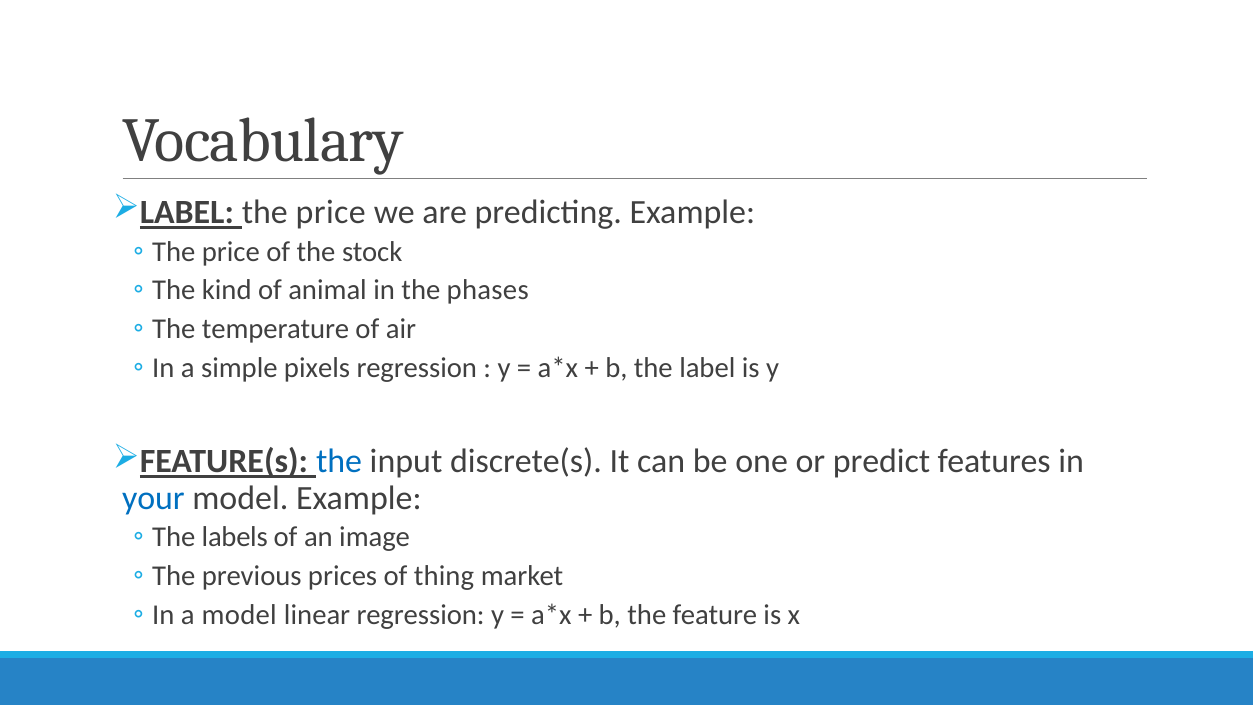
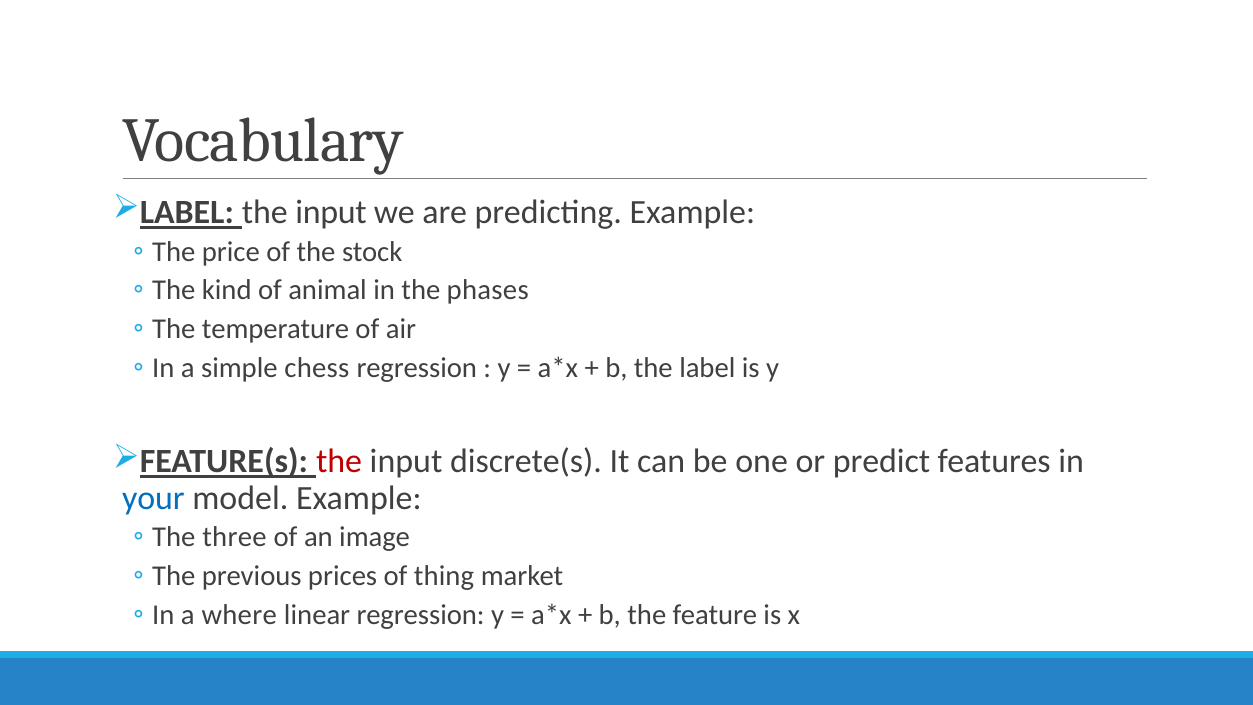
LABEL the price: price -> input (331, 212)
pixels: pixels -> chess (317, 368)
the colour: blue -> red (339, 462)
labels: labels -> three (234, 537)
a model: model -> where (239, 615)
